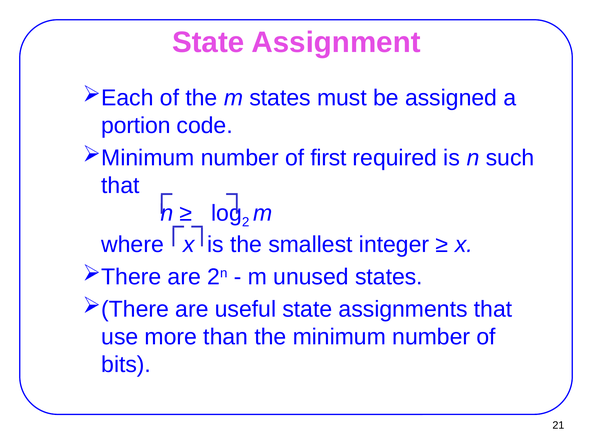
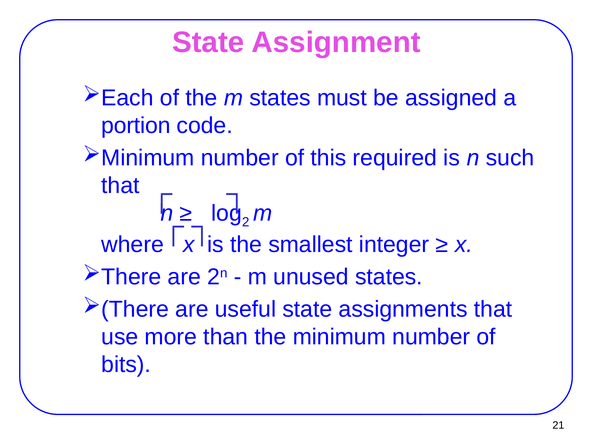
first: first -> this (328, 158)
